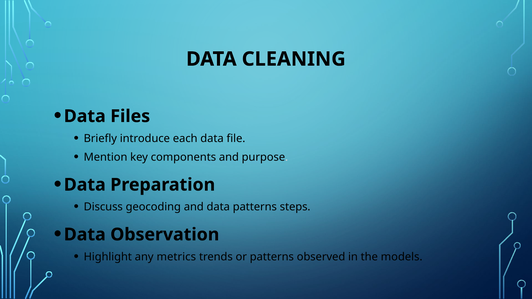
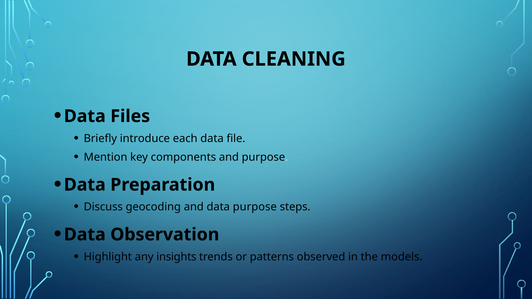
data patterns: patterns -> purpose (255, 207)
metrics: metrics -> insights (176, 257)
